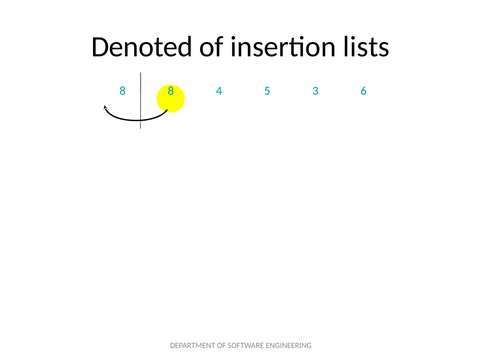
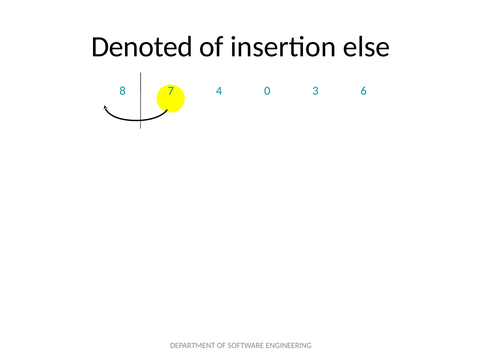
lists: lists -> else (366, 47)
8 8: 8 -> 7 (171, 91)
5: 5 -> 0 (267, 91)
